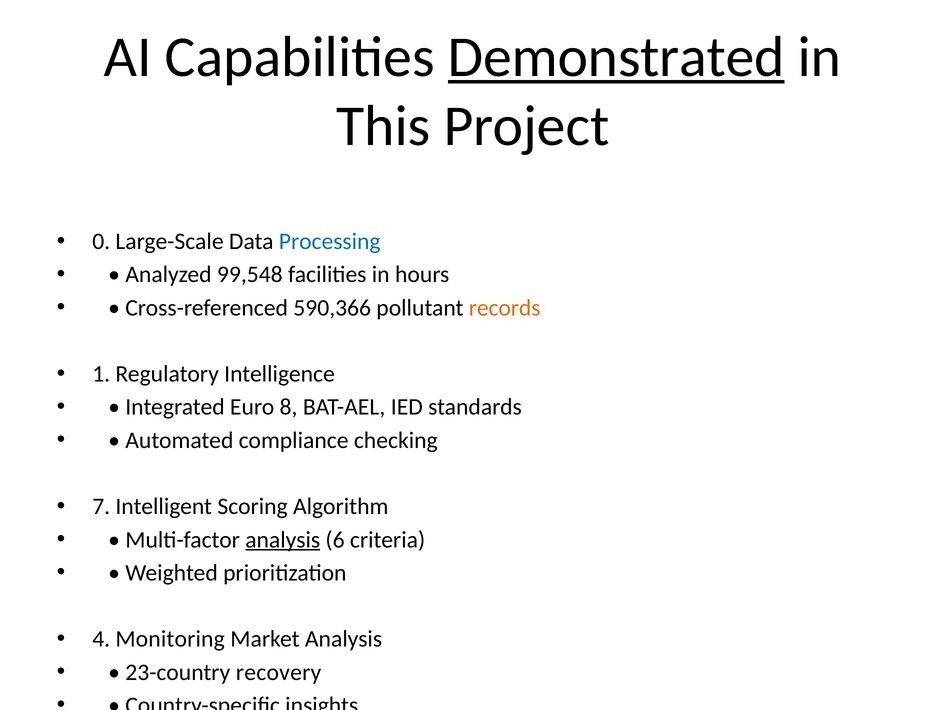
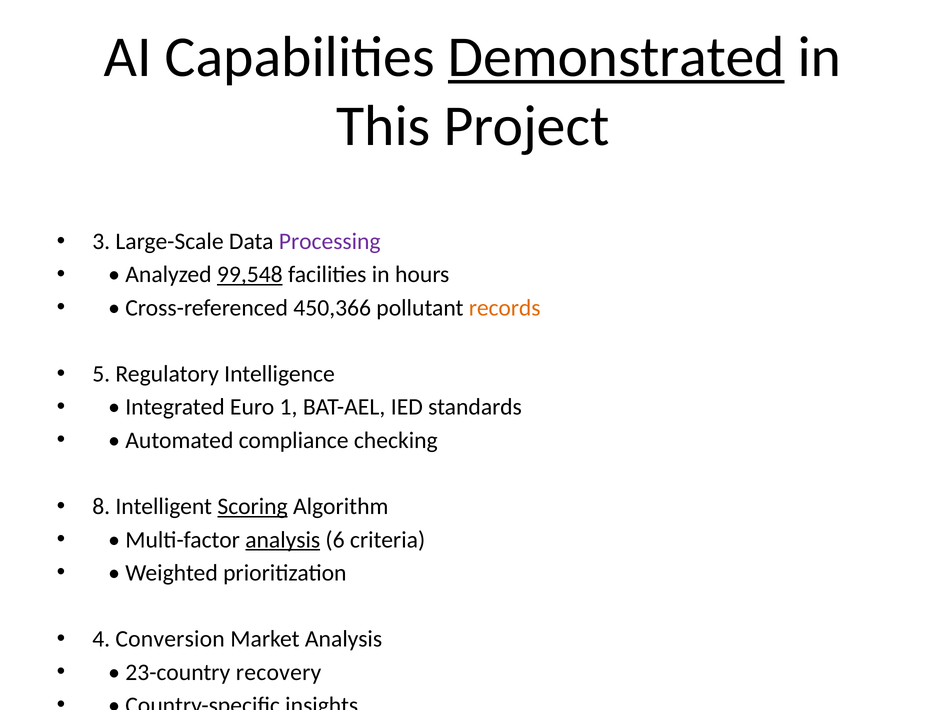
0: 0 -> 3 (101, 241)
Processing colour: blue -> purple (330, 241)
99,548 underline: none -> present (250, 274)
590,366: 590,366 -> 450,366 (332, 308)
1: 1 -> 5 (101, 374)
8: 8 -> 1 (289, 407)
7: 7 -> 8 (101, 506)
Scoring underline: none -> present (253, 506)
Monitoring: Monitoring -> Conversion (170, 639)
